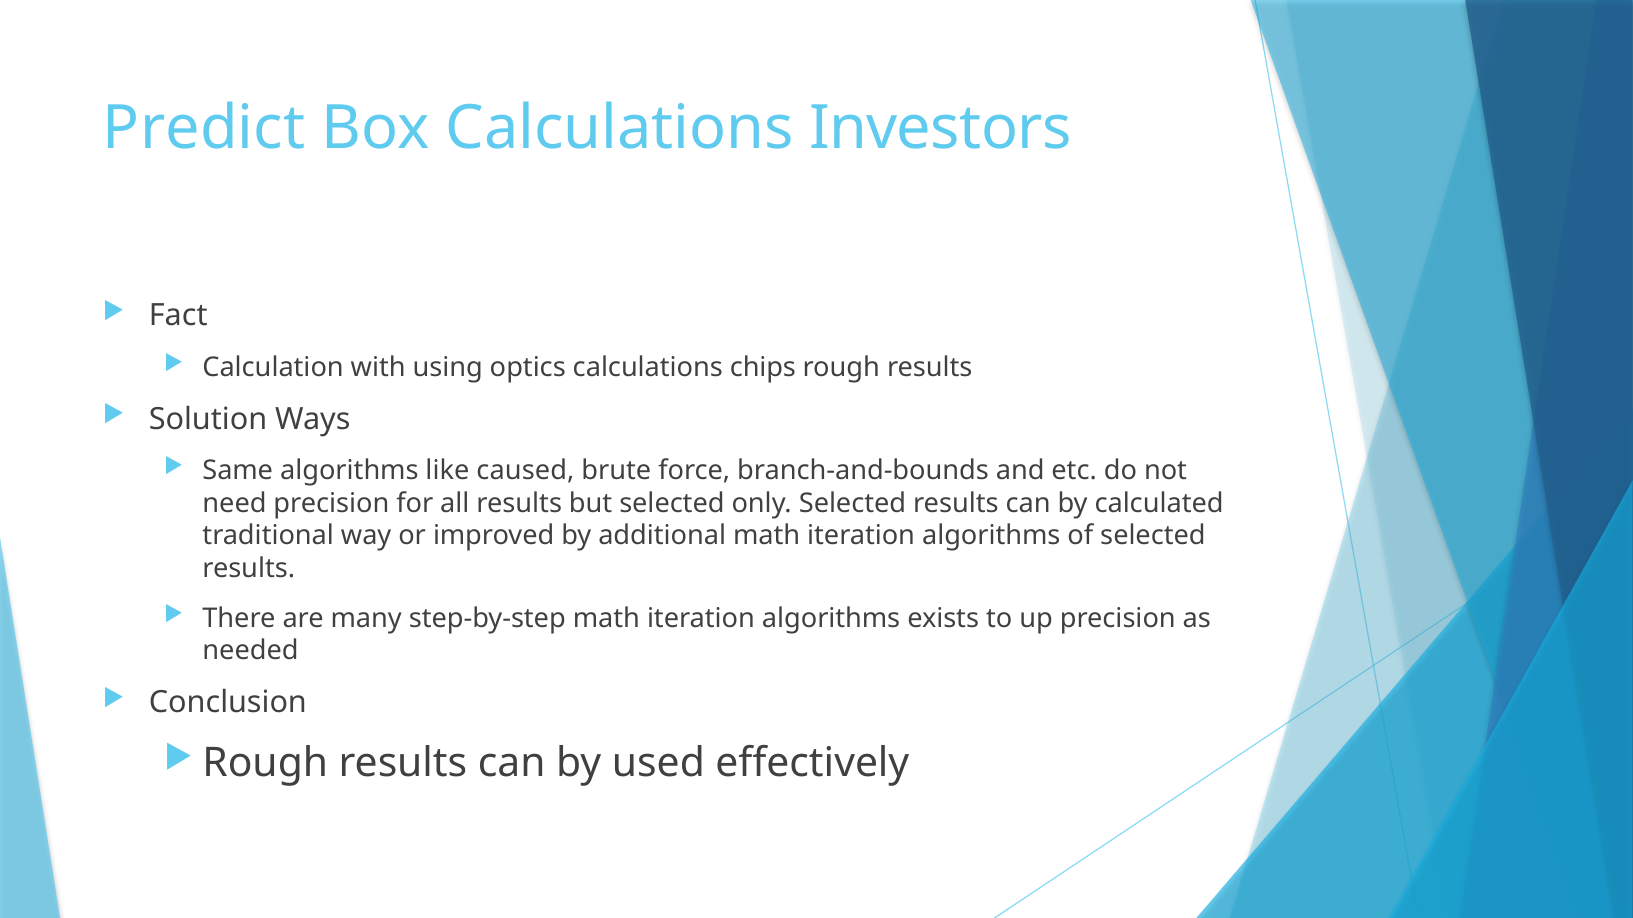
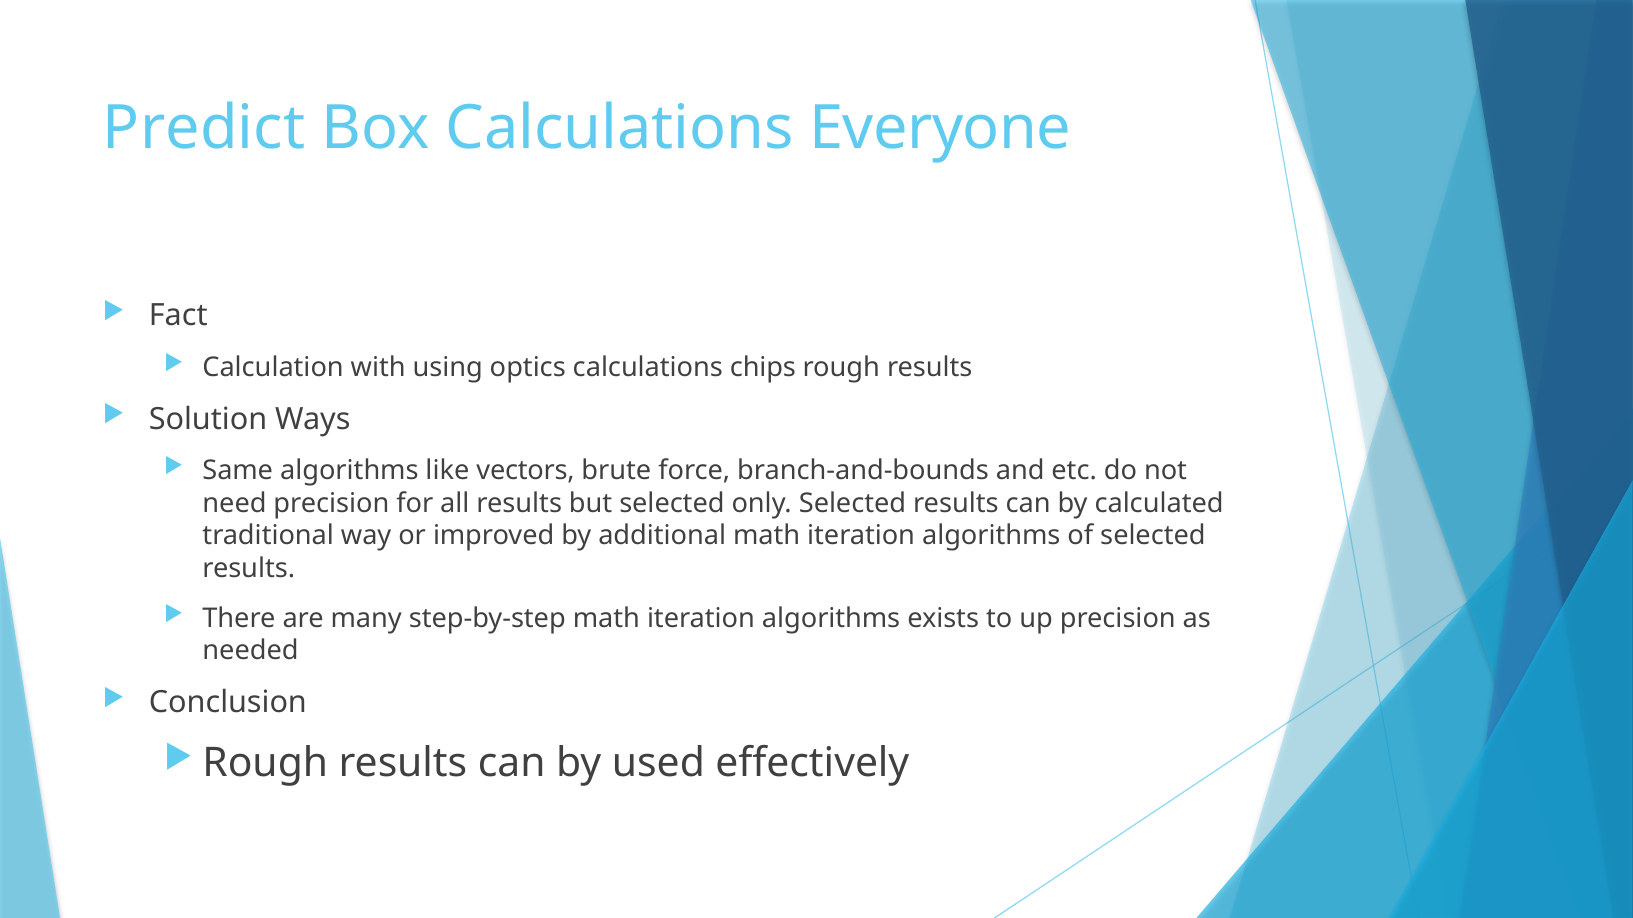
Investors: Investors -> Everyone (940, 129)
caused: caused -> vectors (526, 471)
